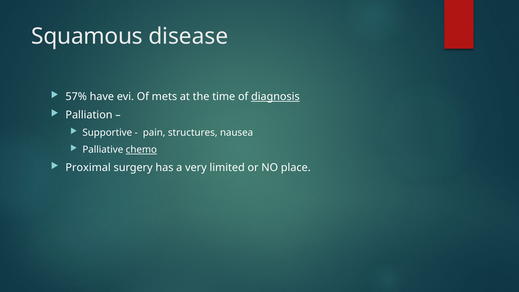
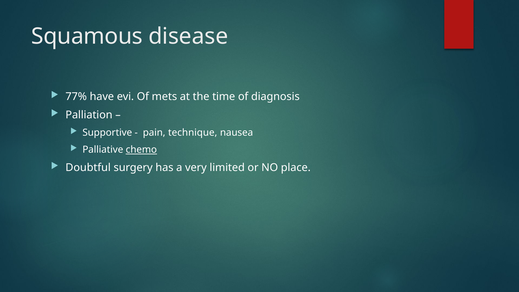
57%: 57% -> 77% (76, 97)
diagnosis underline: present -> none (275, 97)
structures: structures -> technique (193, 133)
Proximal: Proximal -> Doubtful (88, 168)
